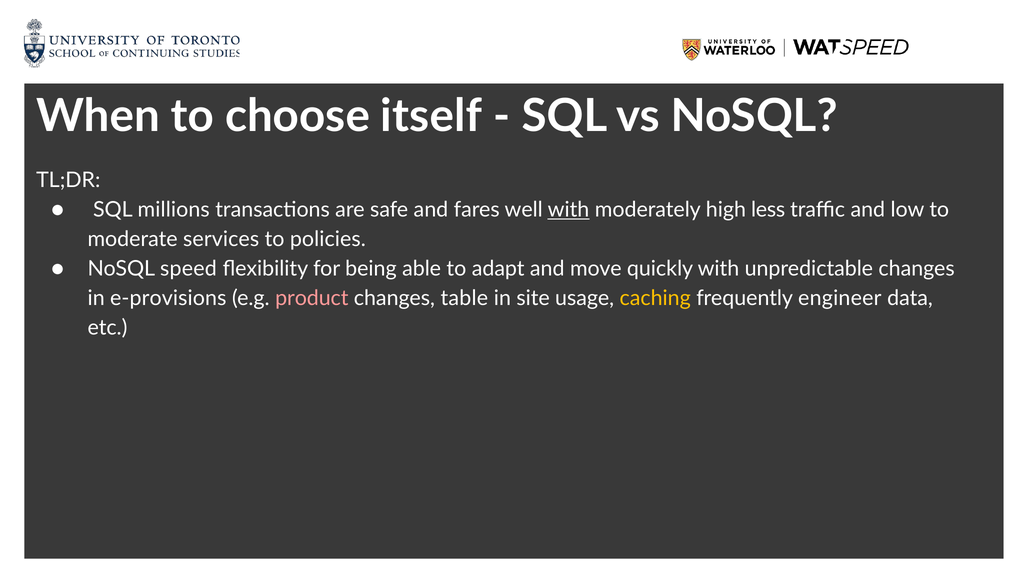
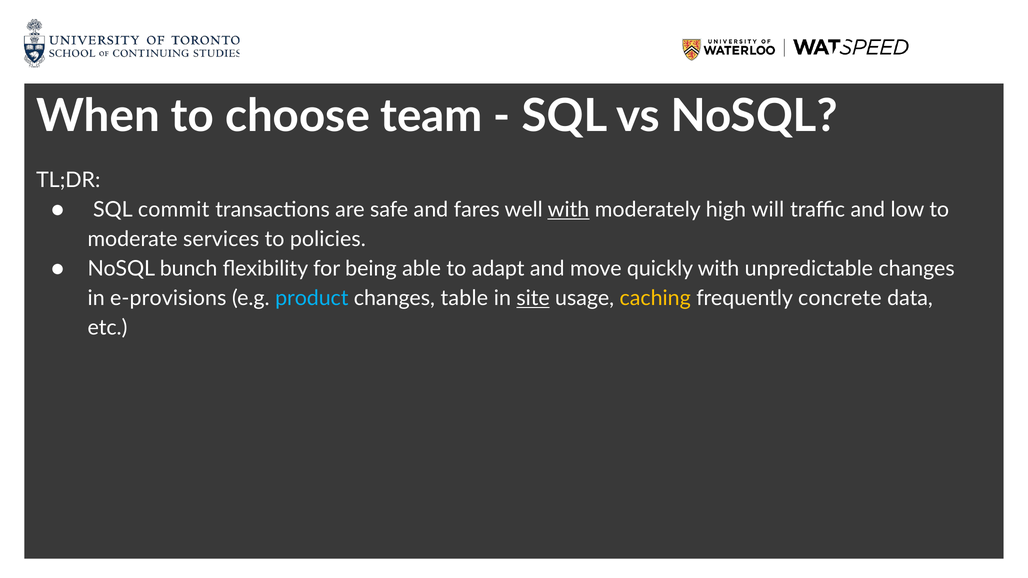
itself: itself -> team (431, 116)
millions: millions -> commit (174, 210)
less: less -> will (768, 210)
speed: speed -> bunch (189, 269)
product colour: pink -> light blue (312, 299)
site underline: none -> present (533, 299)
engineer: engineer -> concrete (840, 299)
